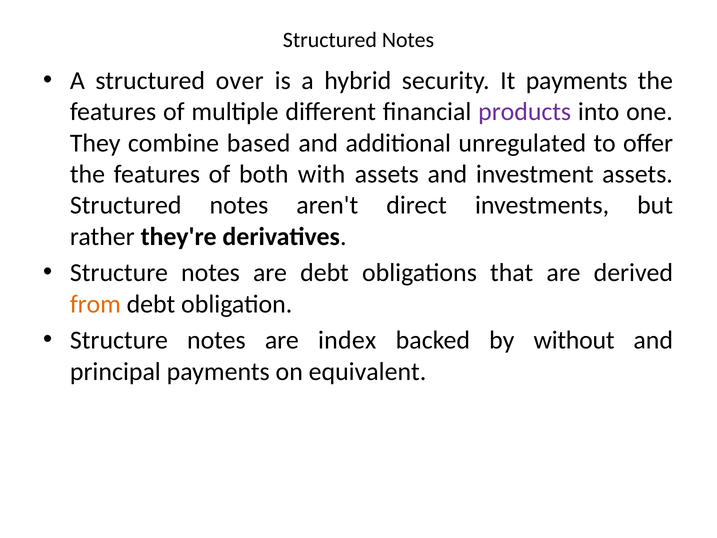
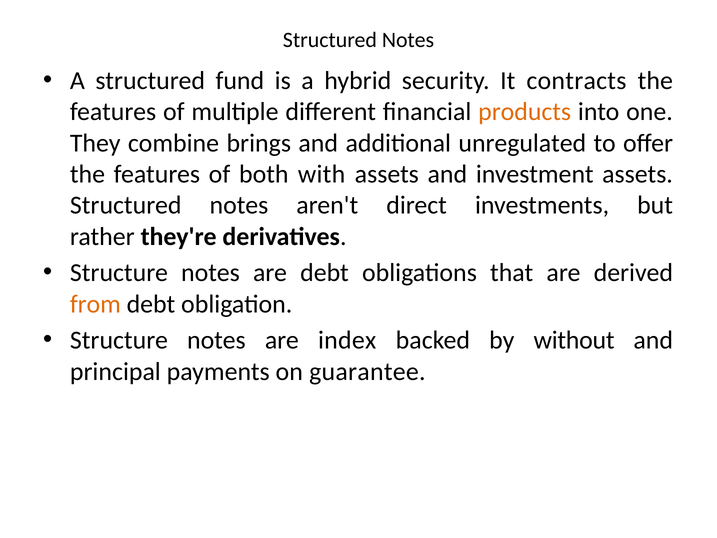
over: over -> fund (240, 81)
It payments: payments -> contracts (576, 81)
products colour: purple -> orange (525, 112)
based: based -> brings (259, 143)
equivalent: equivalent -> guarantee (367, 371)
